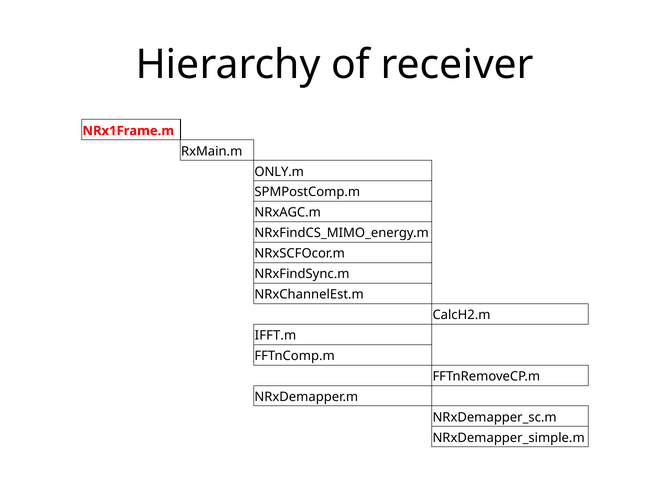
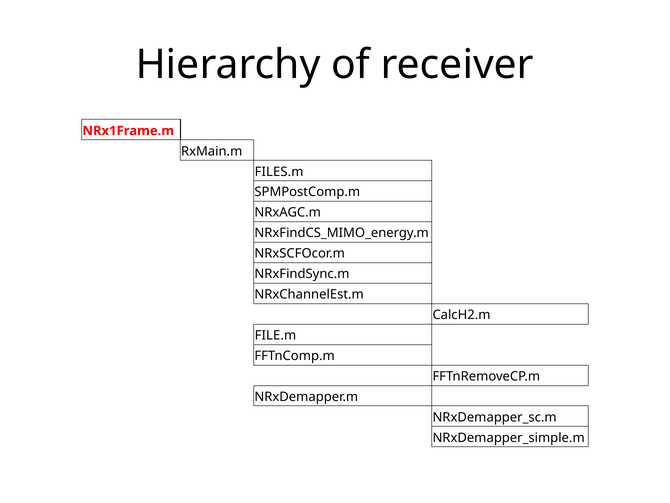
ONLY.m: ONLY.m -> FILES.m (279, 172)
IFFT.m: IFFT.m -> FILE.m (275, 335)
